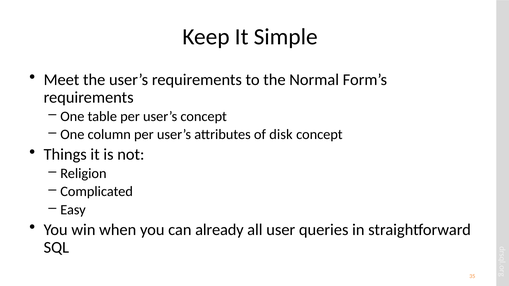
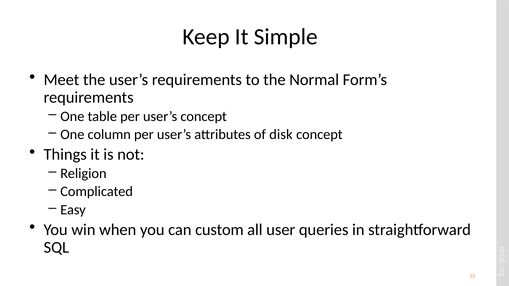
already: already -> custom (219, 230)
